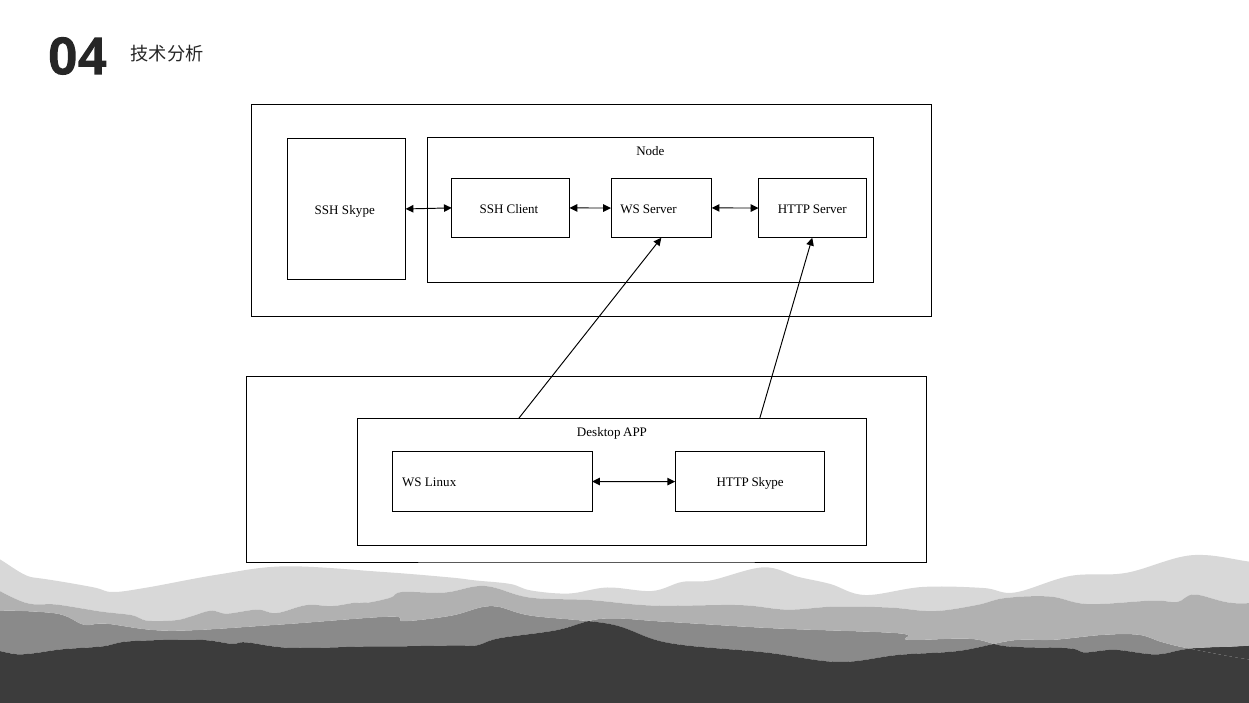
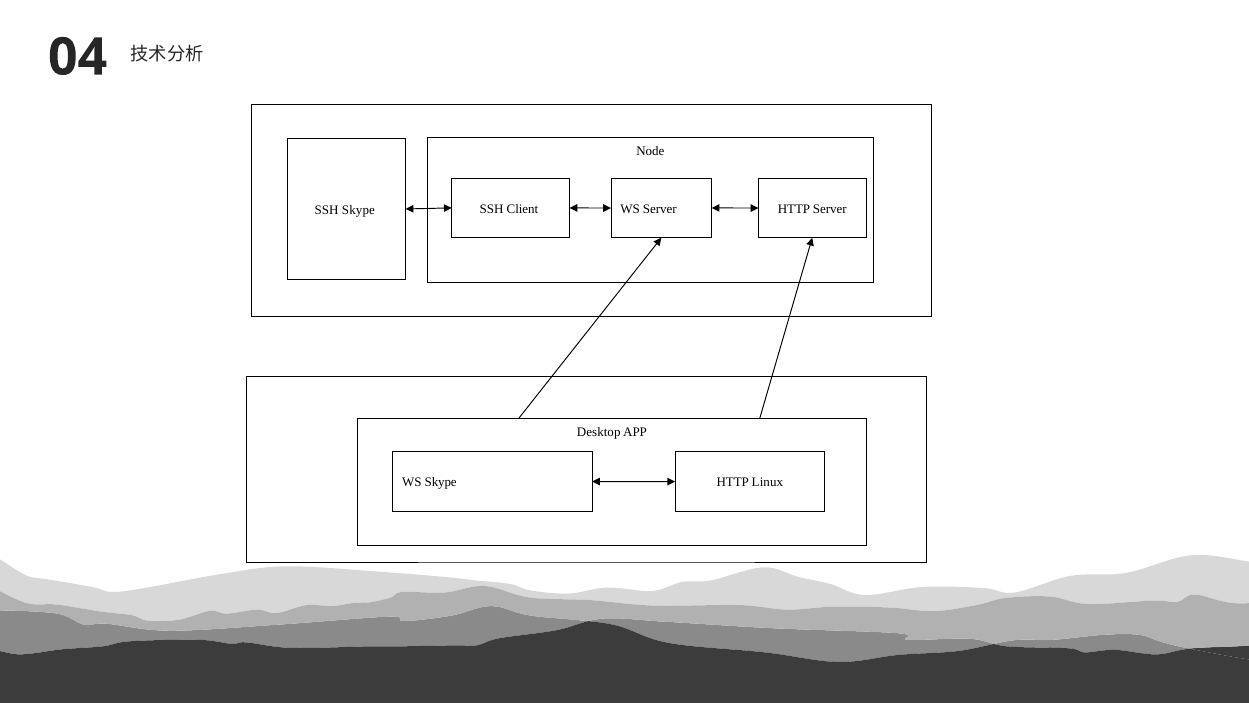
WS Linux: Linux -> Skype (441, 482)
HTTP Skype: Skype -> Linux (767, 482)
